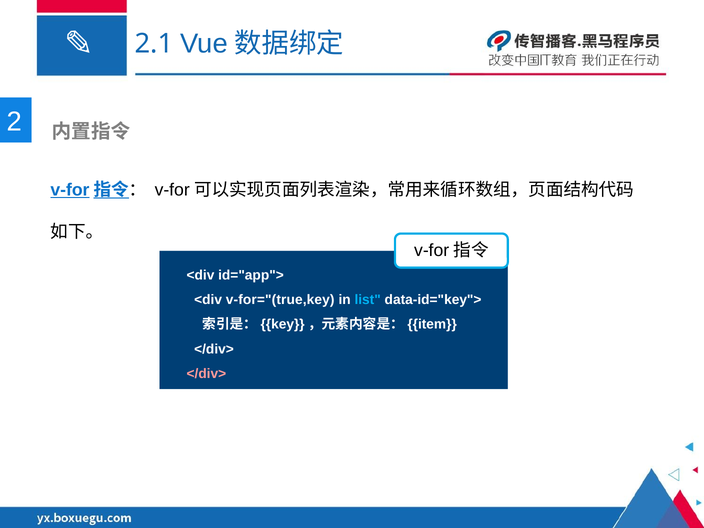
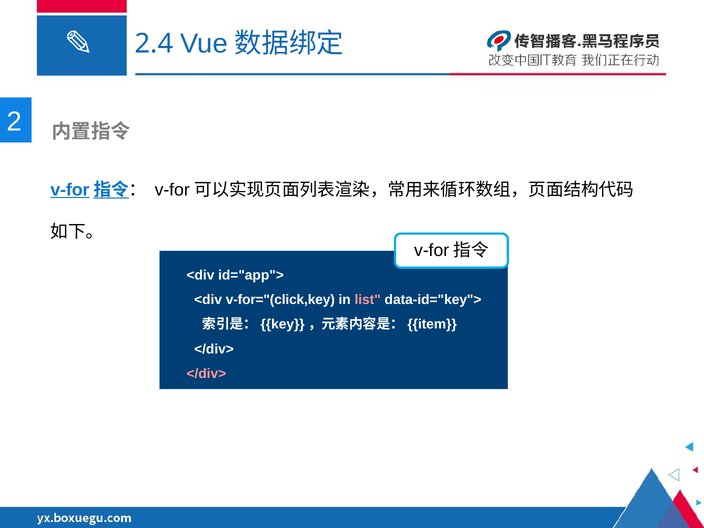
2.1: 2.1 -> 2.4 (154, 44)
v-for="(true,key: v-for="(true,key -> v-for="(click,key (280, 300)
list colour: light blue -> pink (368, 300)
